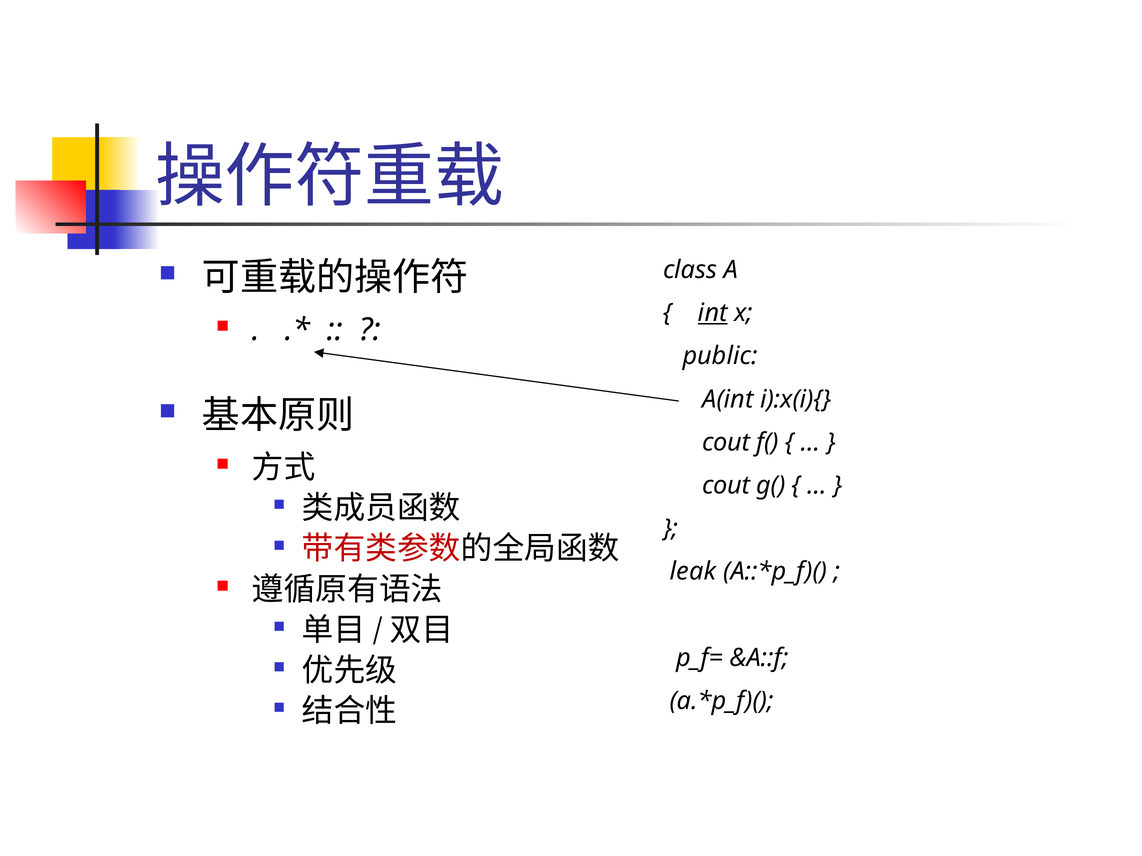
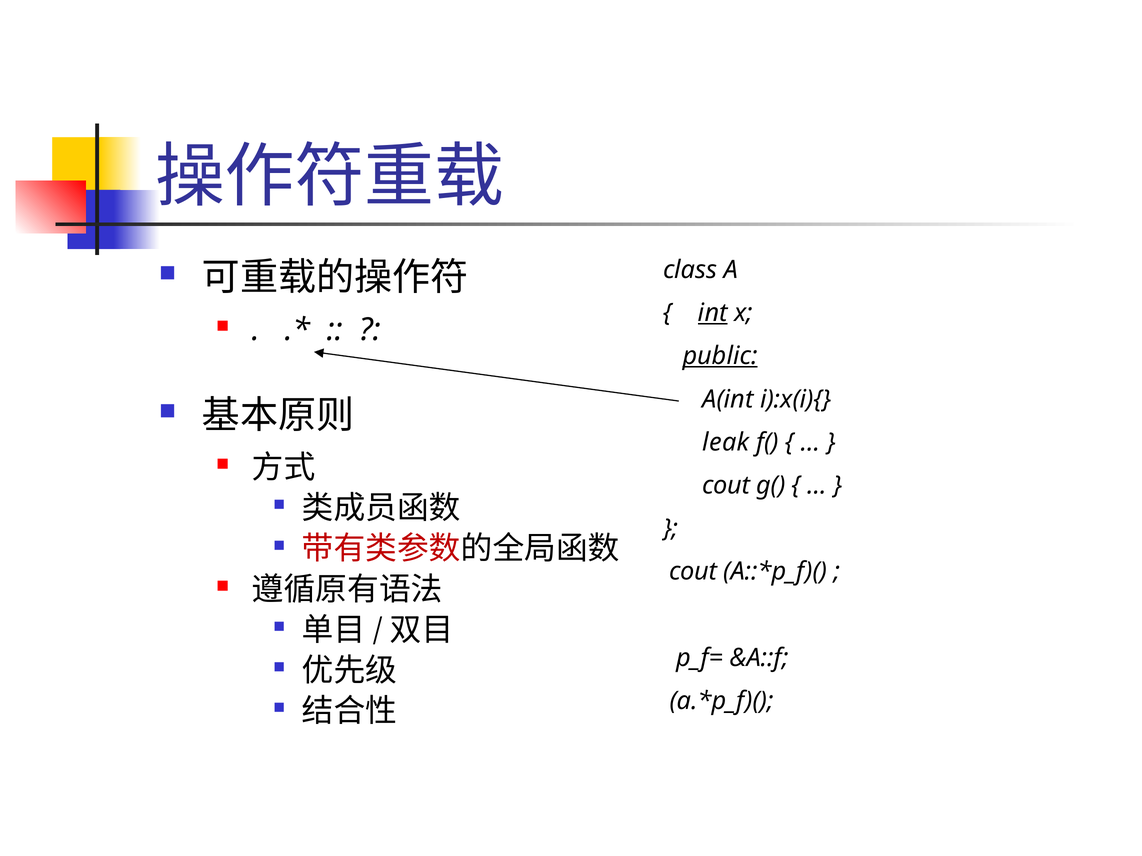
public underline: none -> present (720, 356)
cout: cout -> leak (726, 442)
leak: leak -> cout (693, 572)
